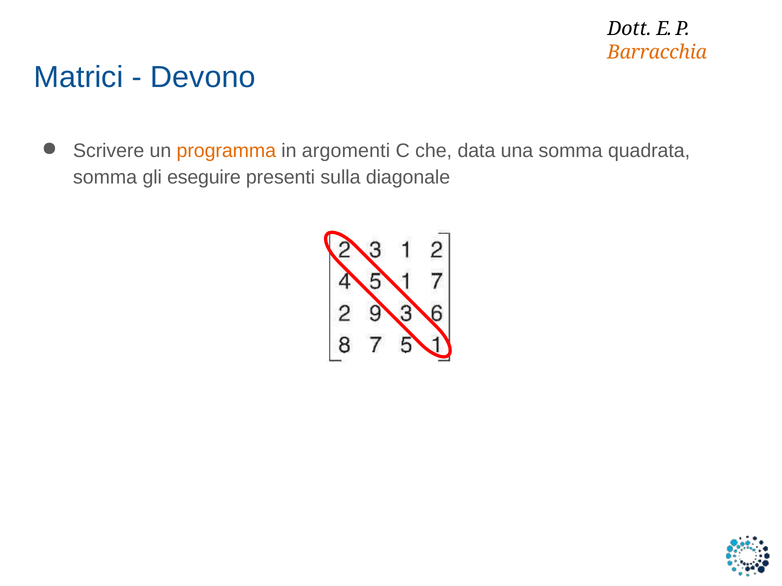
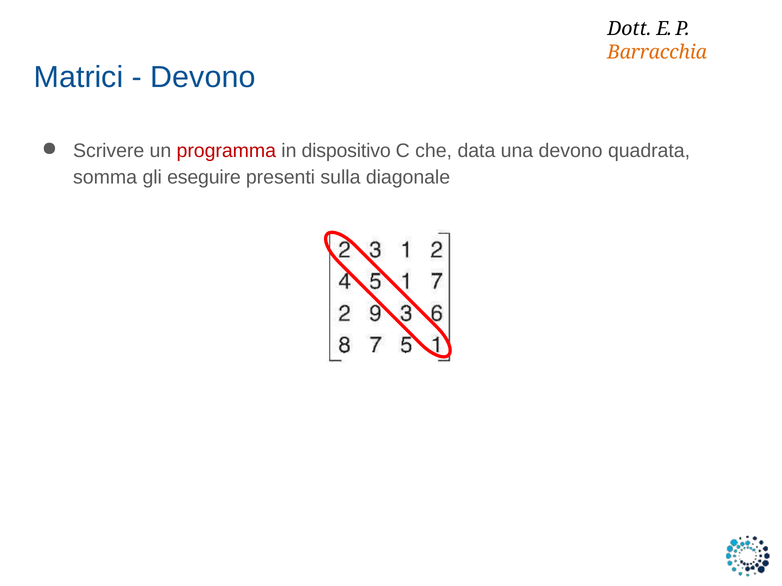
programma colour: orange -> red (226, 151)
argomenti: argomenti -> dispositivo (346, 151)
una somma: somma -> devono (571, 151)
